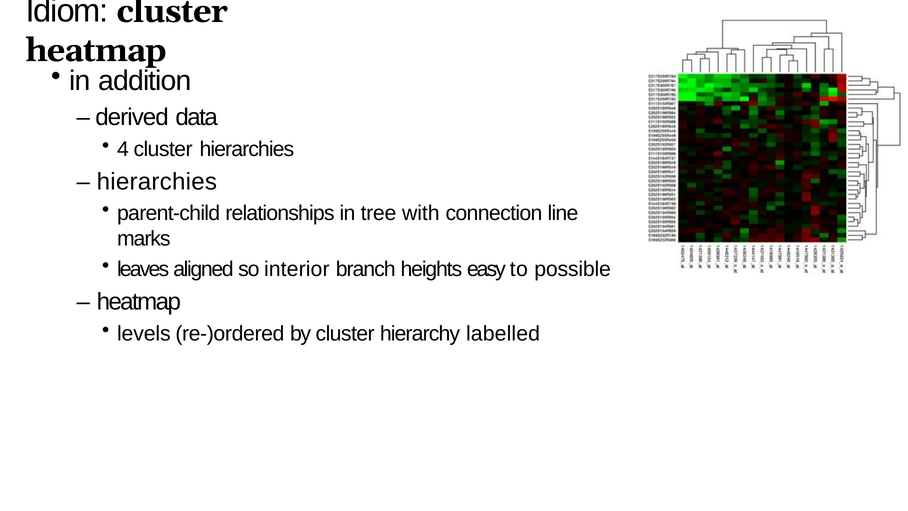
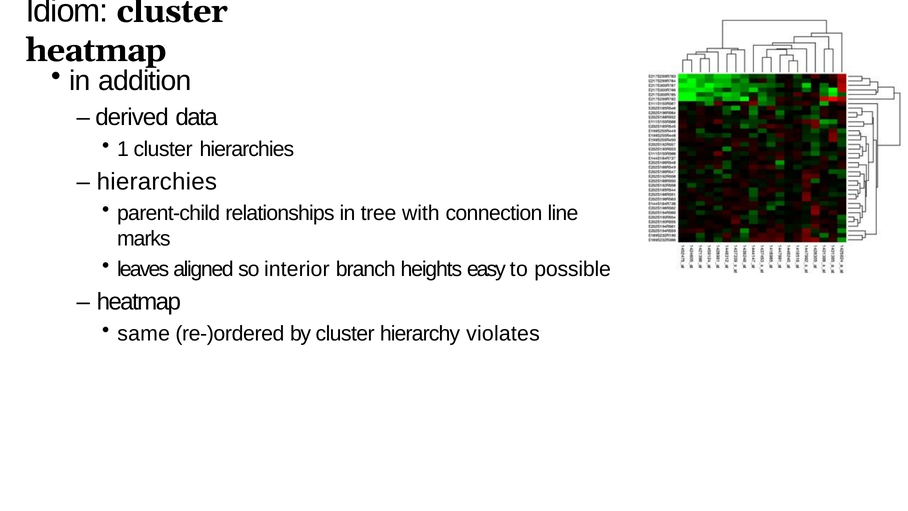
4: 4 -> 1 (123, 149)
levels: levels -> same (144, 334)
labelled: labelled -> violates (503, 334)
